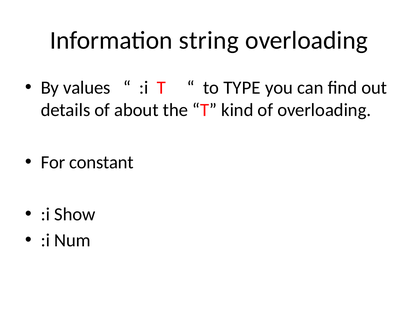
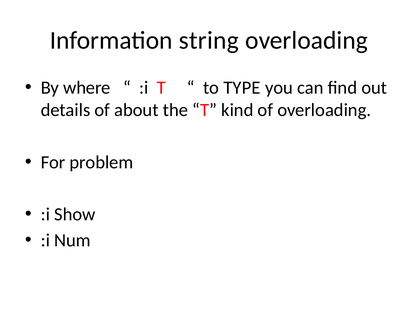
values: values -> where (87, 88)
constant: constant -> problem (101, 162)
